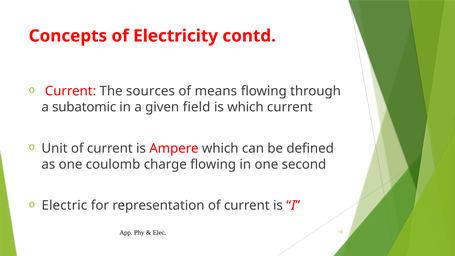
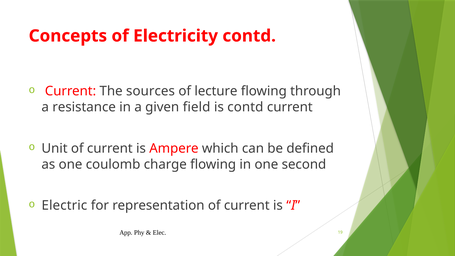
means: means -> lecture (216, 91)
subatomic: subatomic -> resistance (84, 107)
is which: which -> contd (245, 107)
